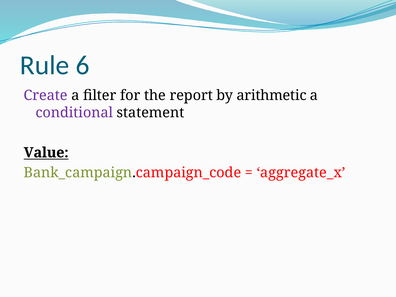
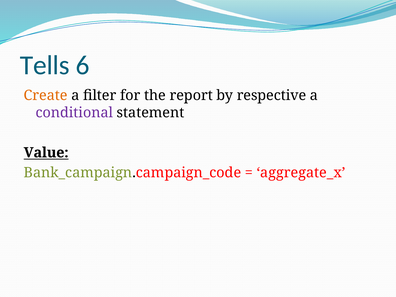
Rule: Rule -> Tells (45, 65)
Create colour: purple -> orange (46, 95)
arithmetic: arithmetic -> respective (272, 95)
